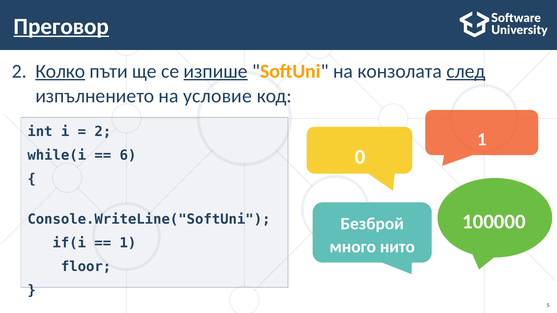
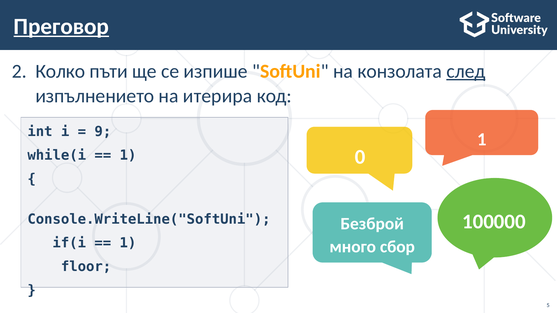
Колко underline: present -> none (60, 71)
изпише underline: present -> none (216, 71)
условие: условие -> итерира (218, 96)
2: 2 -> 9 (103, 132)
6: 6 -> 1 (128, 155)
нито: нито -> сбор (397, 247)
